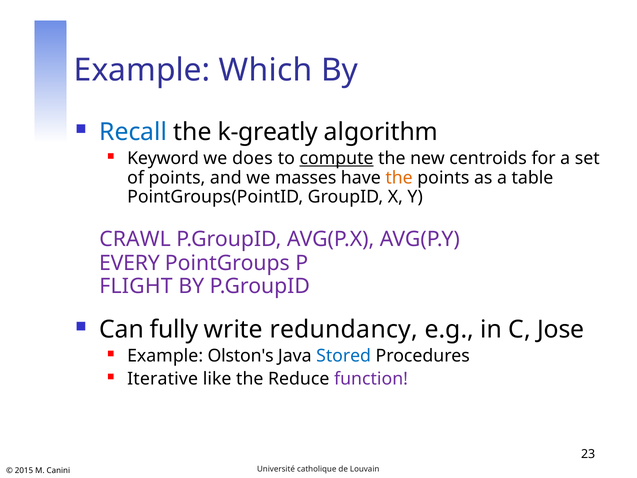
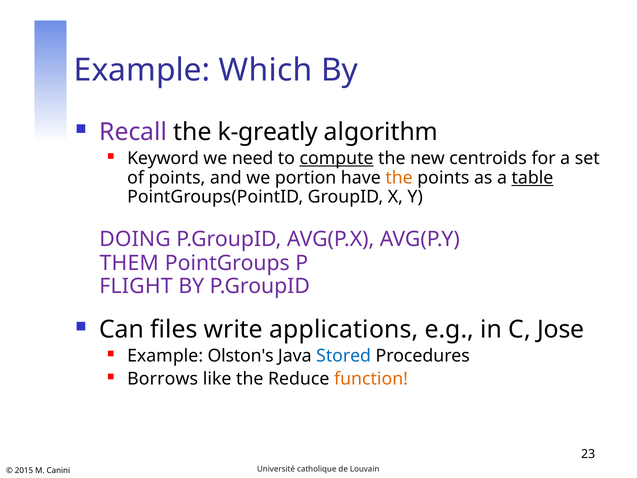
Recall colour: blue -> purple (133, 132)
does: does -> need (253, 158)
masses: masses -> portion (306, 178)
table underline: none -> present (532, 178)
CRAWL: CRAWL -> DOING (135, 239)
EVERY: EVERY -> THEM (129, 263)
fully: fully -> files (174, 329)
redundancy: redundancy -> applications (344, 329)
Iterative: Iterative -> Borrows (163, 378)
function colour: purple -> orange (371, 378)
